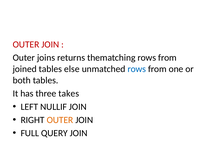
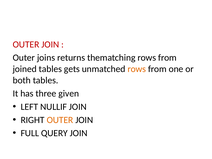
else: else -> gets (72, 69)
rows colour: blue -> orange (137, 69)
takes: takes -> given (69, 94)
